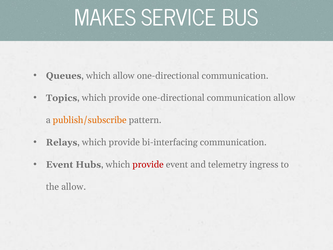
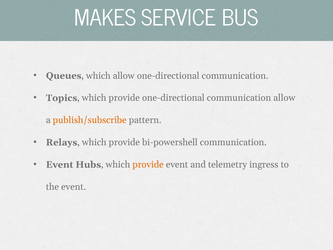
bi-interfacing: bi-interfacing -> bi-powershell (170, 142)
provide colour: red -> orange (148, 164)
the allow: allow -> event (74, 187)
